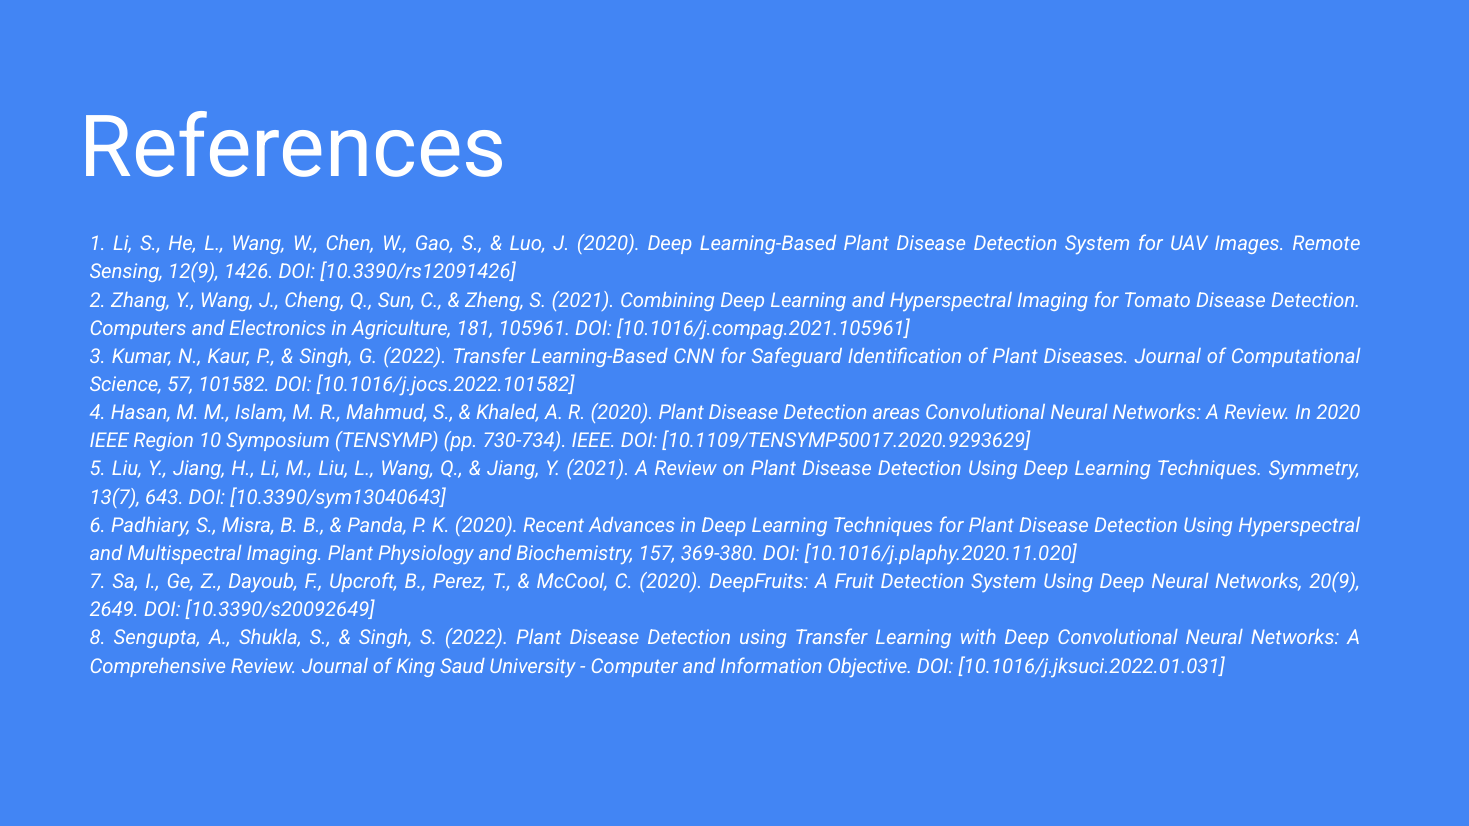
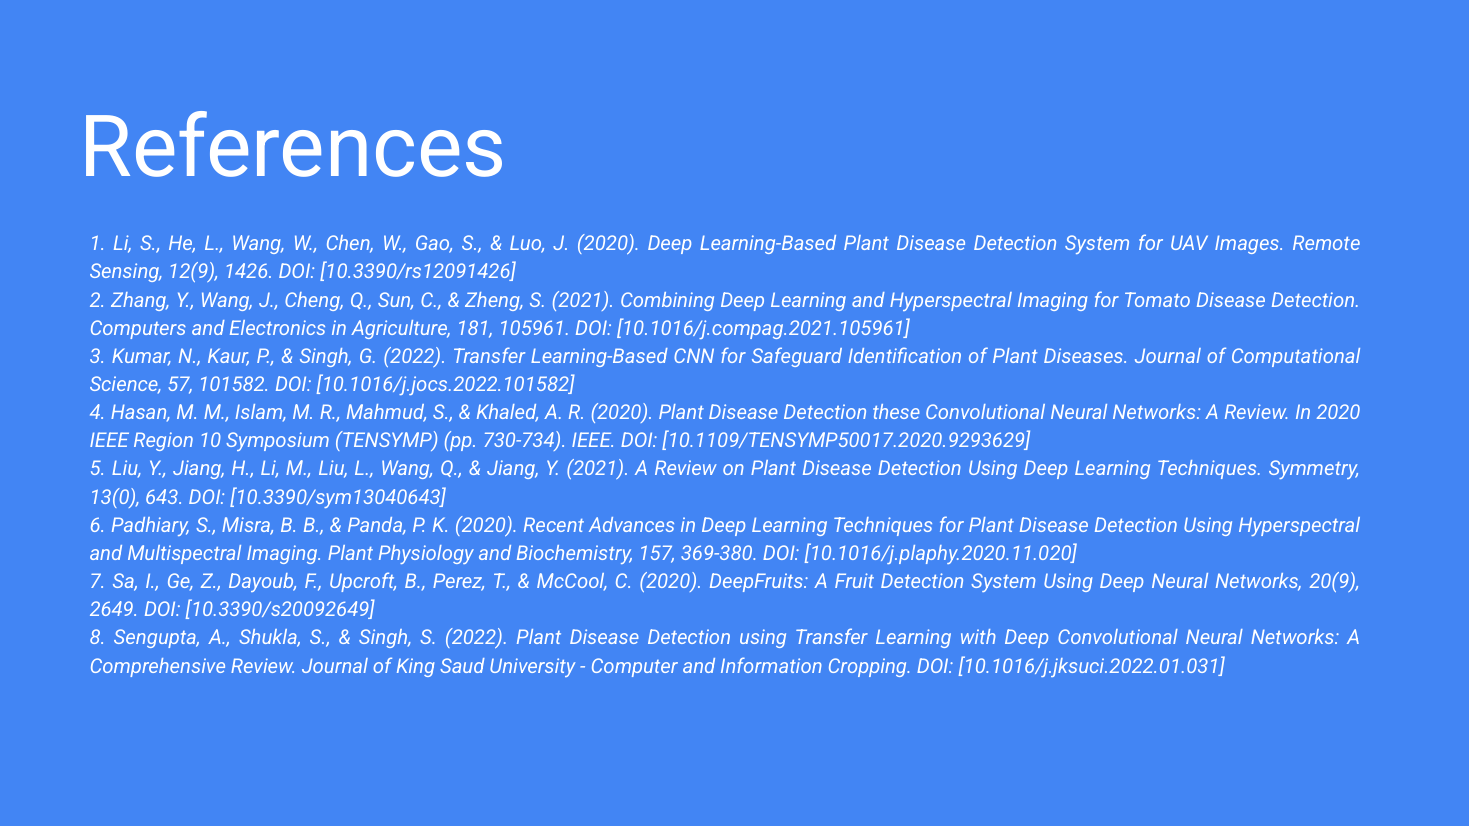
areas: areas -> these (896, 413)
13(7: 13(7 -> 13(0 (115, 498)
Objective: Objective -> Cropping (870, 667)
